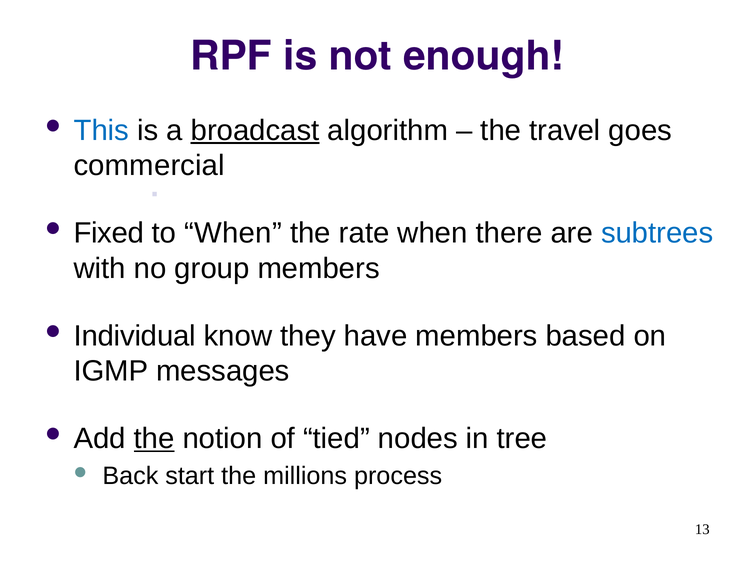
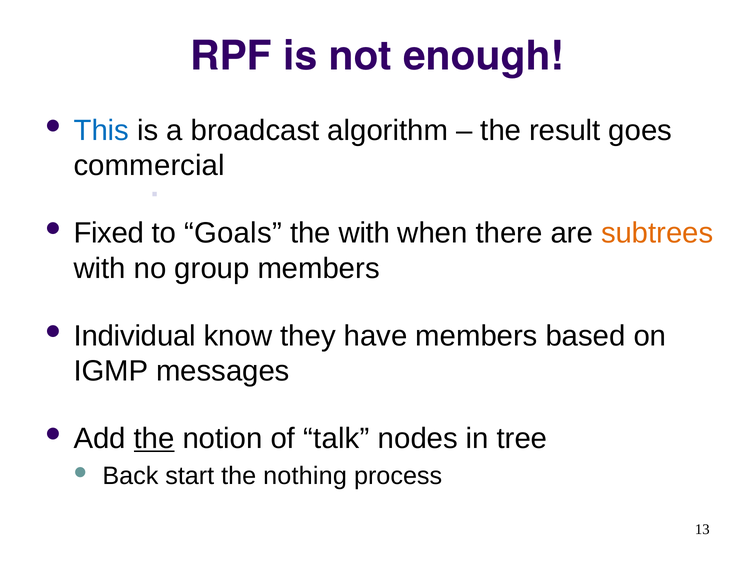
broadcast underline: present -> none (255, 130)
travel: travel -> result (565, 130)
to When: When -> Goals (233, 233)
the rate: rate -> with (364, 233)
subtrees colour: blue -> orange (657, 233)
tied: tied -> talk (336, 439)
millions: millions -> nothing (305, 476)
